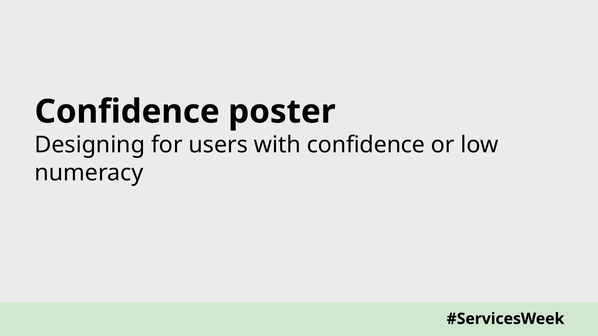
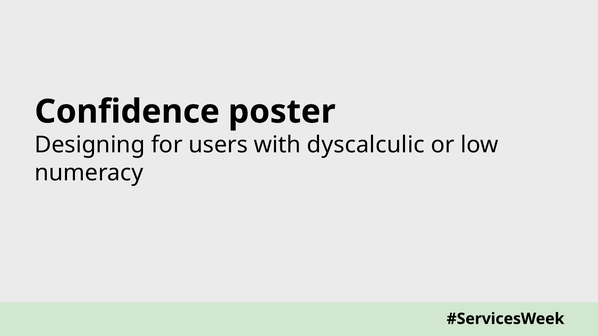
with confidence: confidence -> dyscalculic (366, 145)
